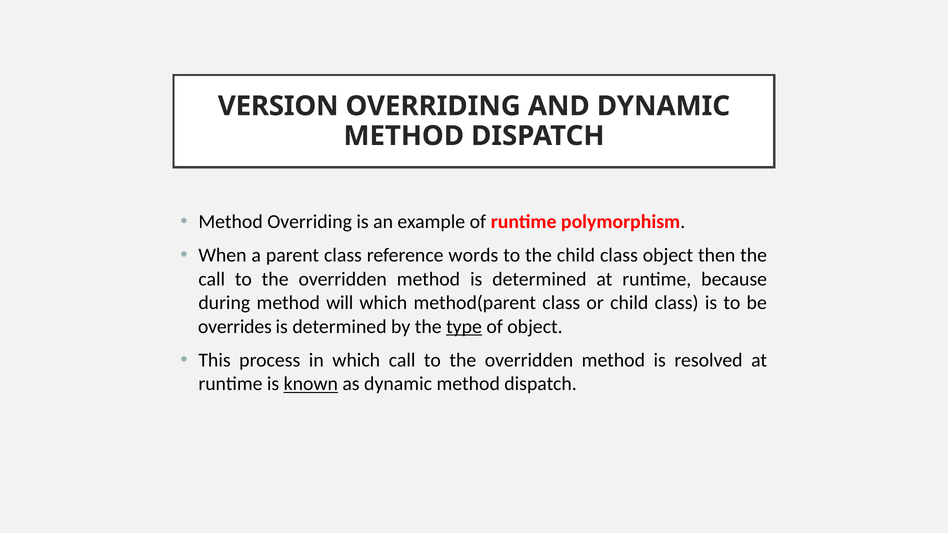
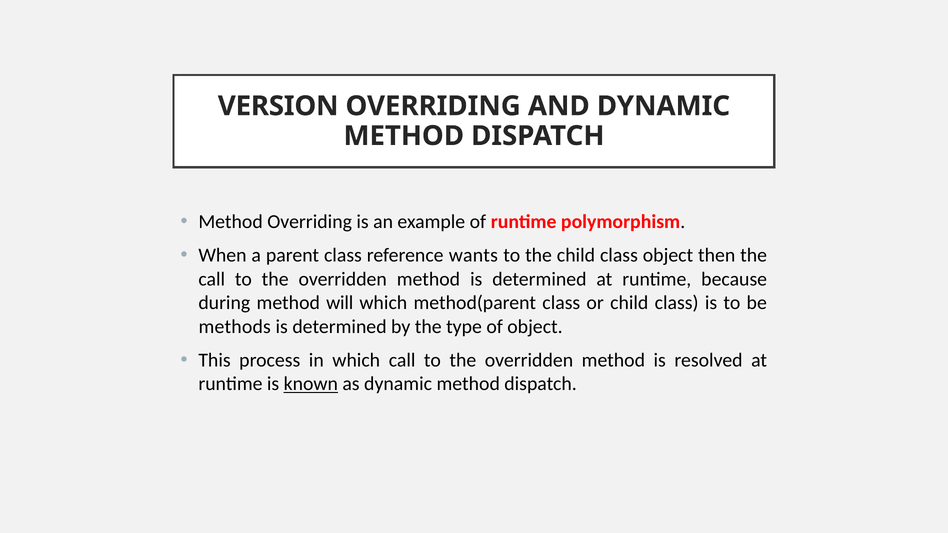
words: words -> wants (473, 256)
overrides: overrides -> methods (235, 327)
type underline: present -> none (464, 327)
